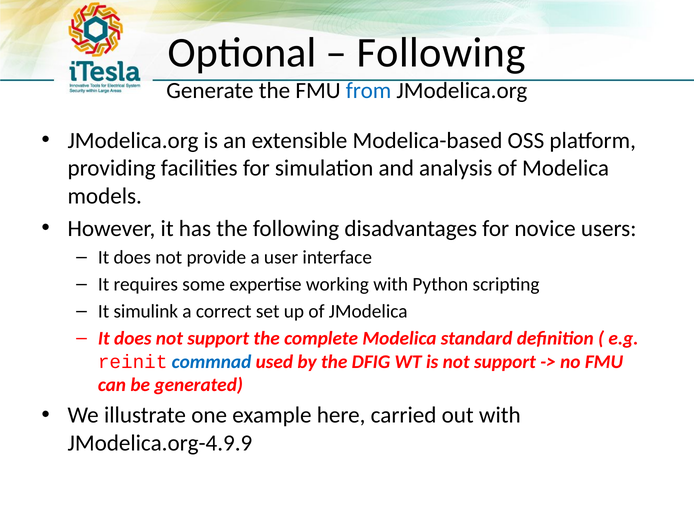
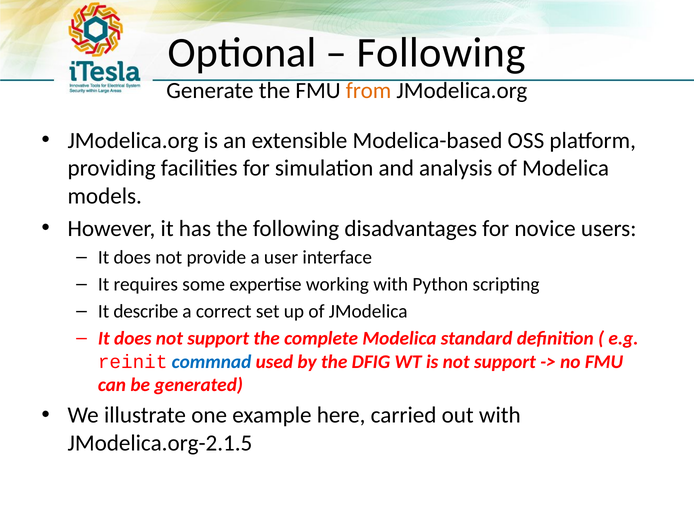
from colour: blue -> orange (369, 91)
simulink: simulink -> describe (146, 311)
JModelica.org-4.9.9: JModelica.org-4.9.9 -> JModelica.org-2.1.5 (160, 443)
